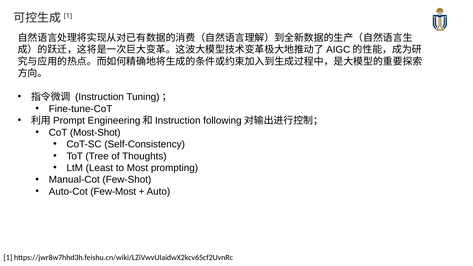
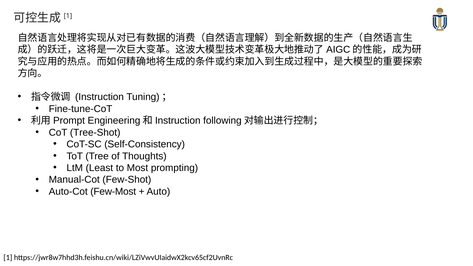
Most-Shot: Most-Shot -> Tree-Shot (95, 132)
